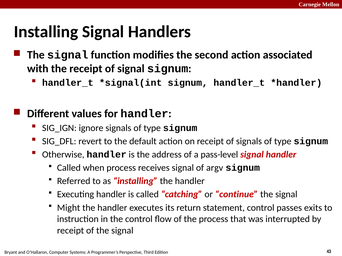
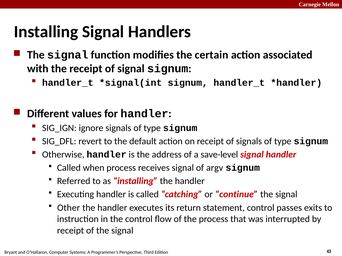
second: second -> certain (212, 55)
pass-level: pass-level -> save-level (219, 155)
Might: Might -> Other (69, 208)
